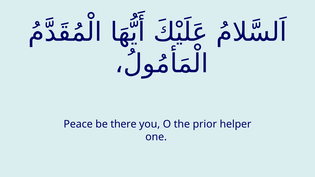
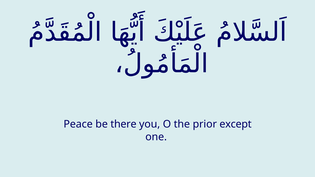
helper: helper -> except (236, 124)
